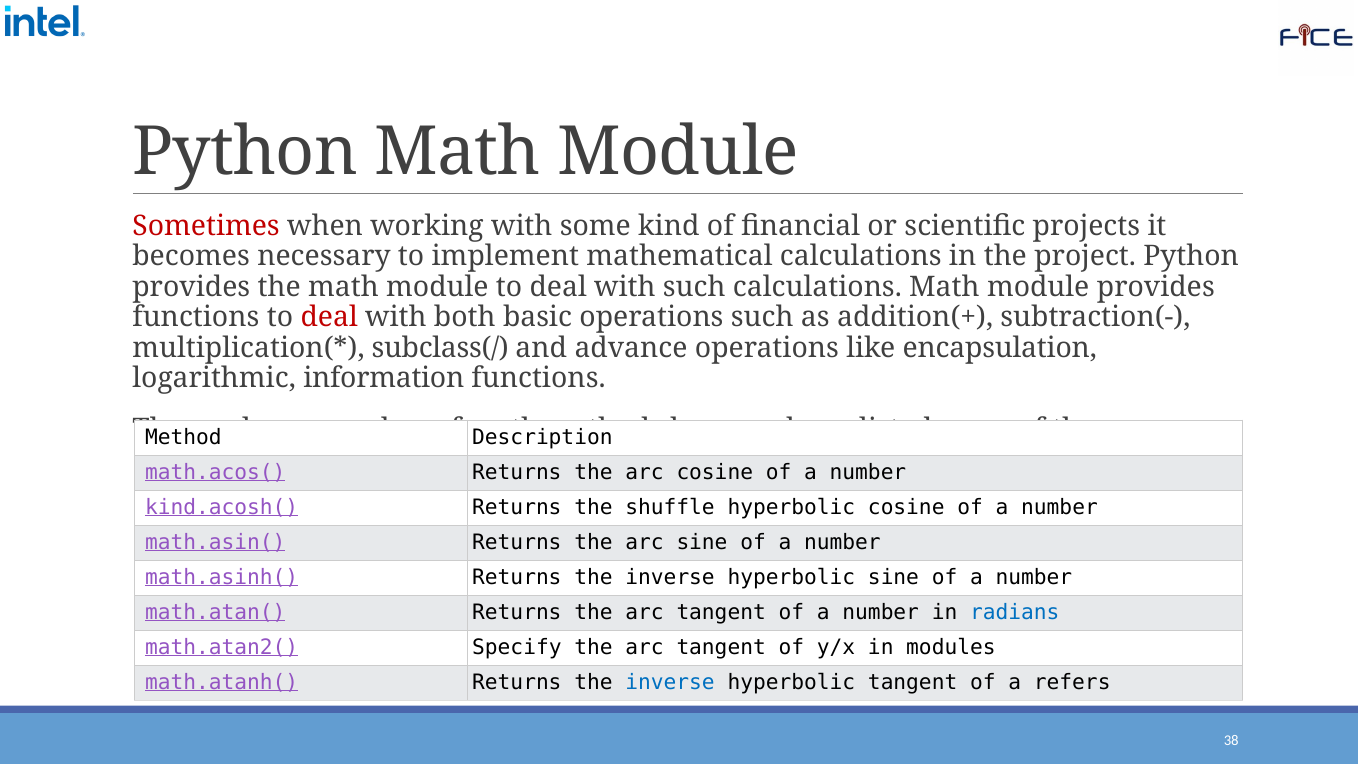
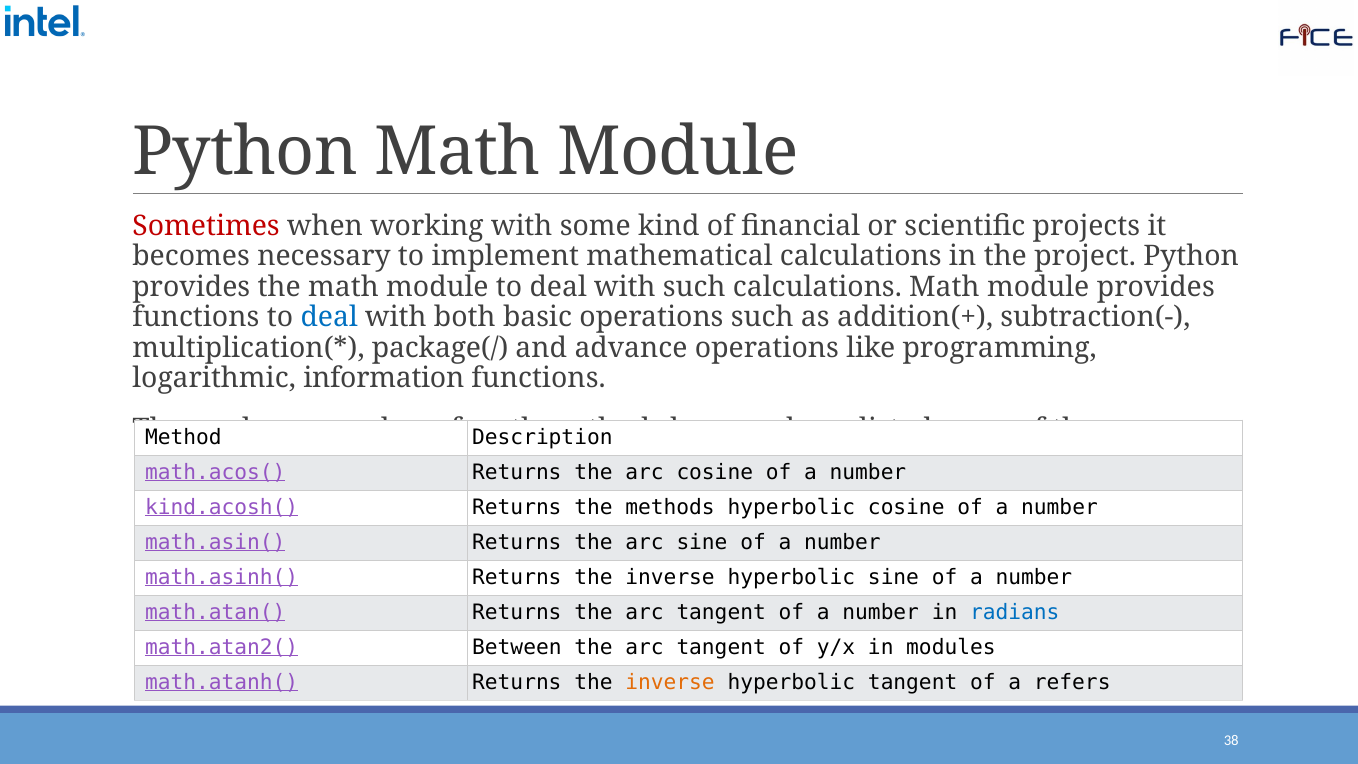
deal colour: red -> blue (329, 317)
subclass(/: subclass(/ -> package(/ (440, 348)
encapsulation: encapsulation -> programming (1000, 348)
the shuffle: shuffle -> methods (670, 508)
Specify: Specify -> Between (517, 648)
inverse colour: blue -> orange (670, 683)
